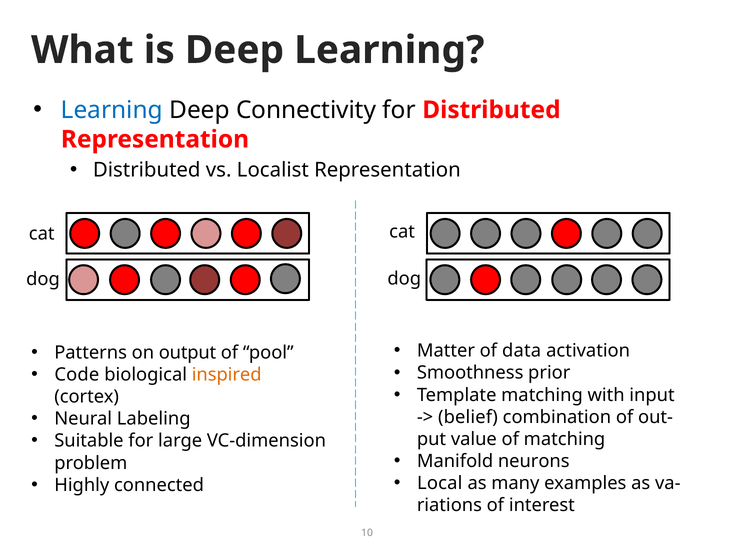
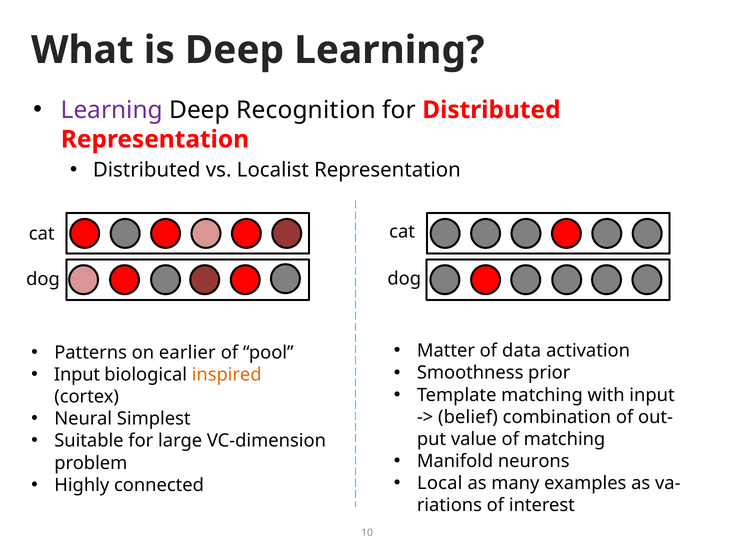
Learning colour: blue -> purple (112, 110)
Connectivity: Connectivity -> Recognition (306, 110)
output: output -> earlier (187, 352)
Code: Code -> Input (77, 374)
Labeling: Labeling -> Simplest (154, 418)
